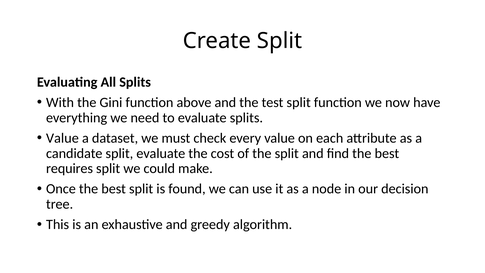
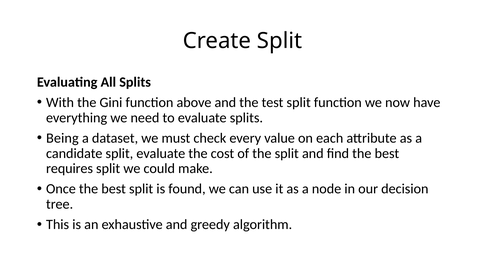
Value: Value -> Being (62, 138)
